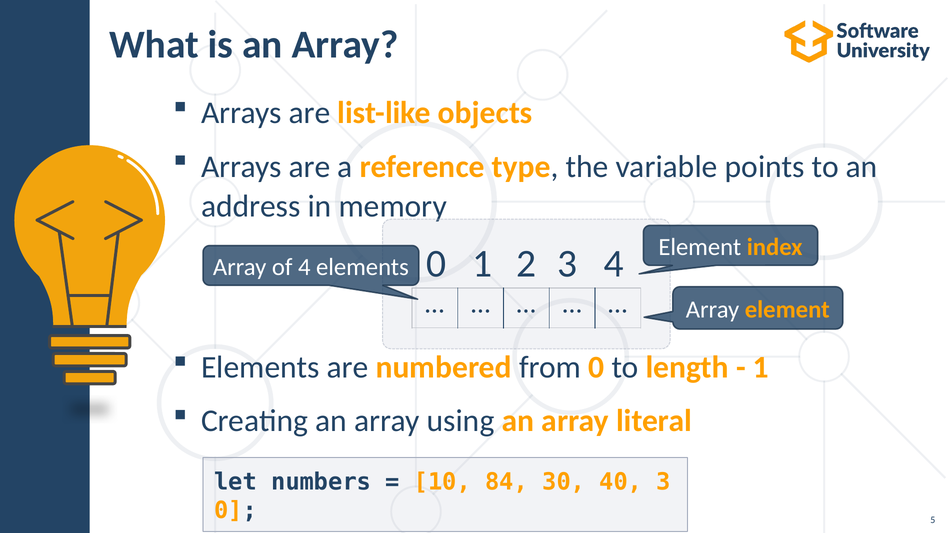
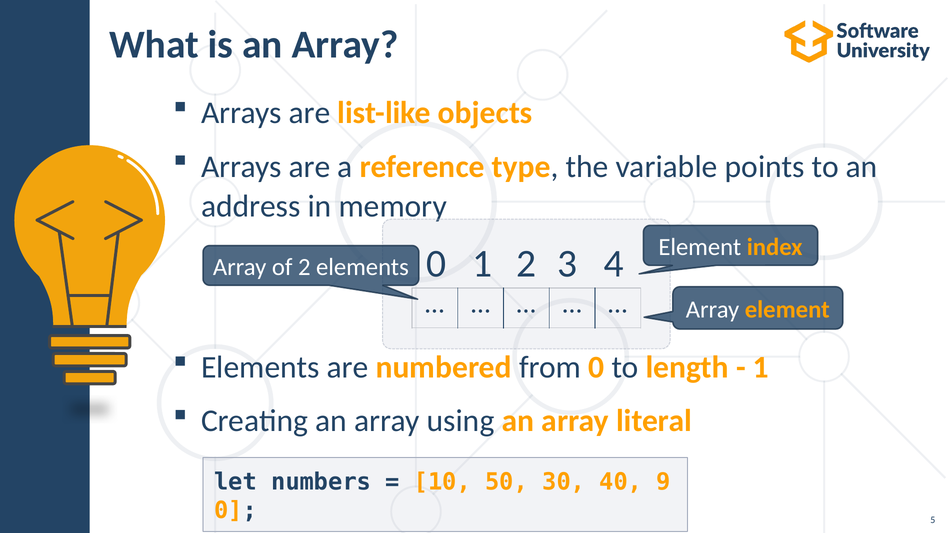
of 4: 4 -> 2 (304, 267)
84: 84 -> 50 (507, 482)
40 3: 3 -> 9 (663, 482)
